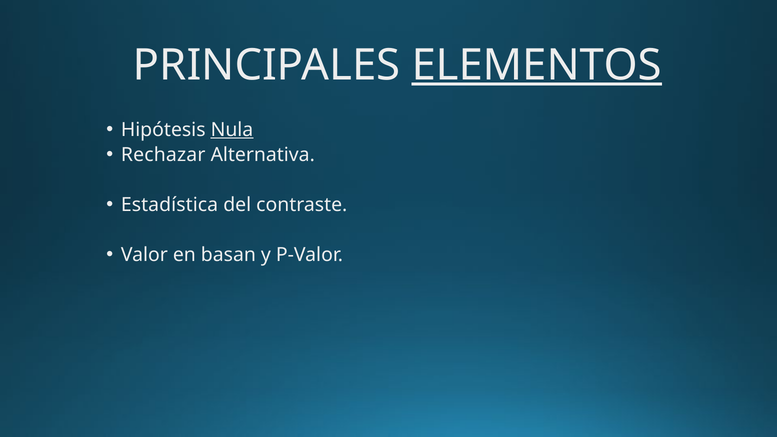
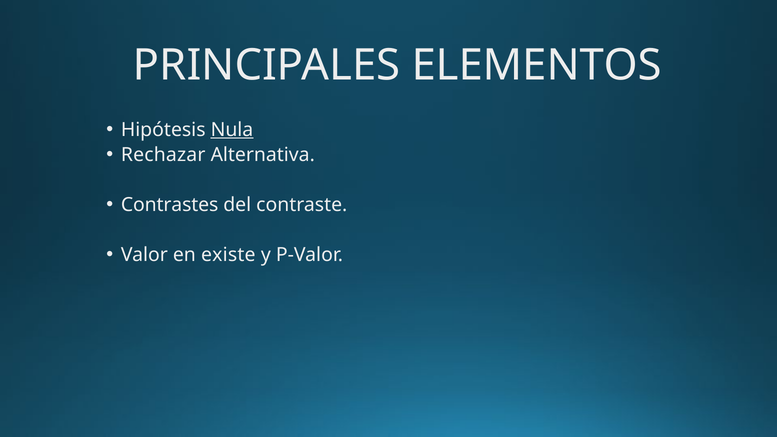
ELEMENTOS underline: present -> none (537, 65)
Estadística: Estadística -> Contrastes (170, 205)
basan: basan -> existe (228, 255)
